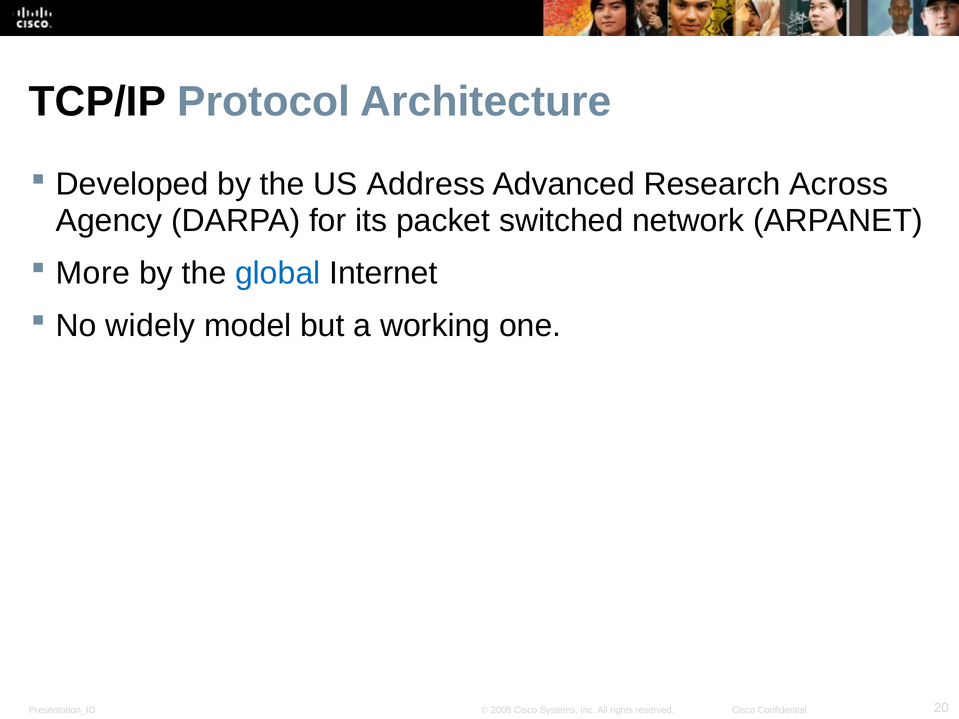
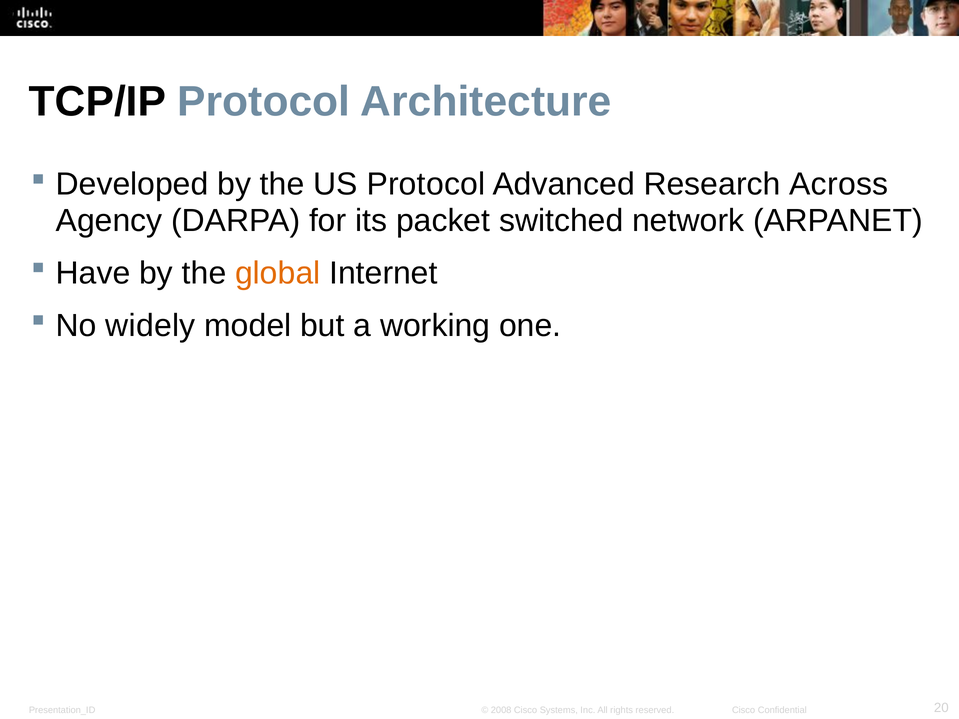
US Address: Address -> Protocol (426, 184)
More: More -> Have (93, 273)
global colour: blue -> orange (278, 273)
